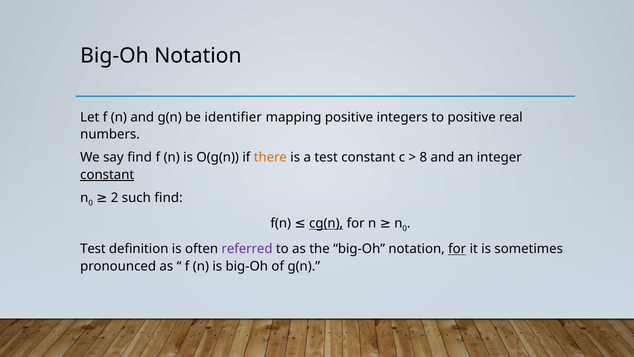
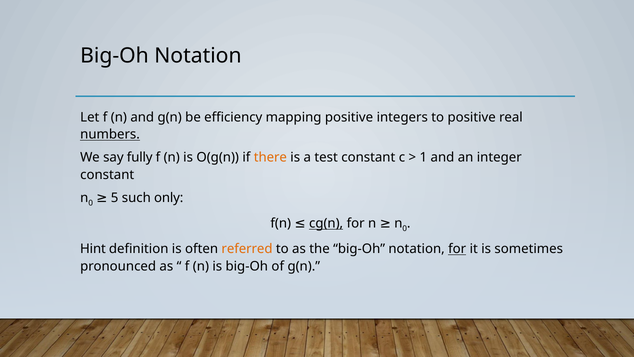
identifier: identifier -> efficiency (233, 117)
numbers underline: none -> present (110, 134)
say find: find -> fully (140, 157)
8: 8 -> 1 (423, 157)
constant underline: present -> none (107, 175)
2: 2 -> 5 (115, 198)
such find: find -> only (169, 198)
Test: Test -> Hint (93, 249)
referred colour: purple -> orange (247, 249)
